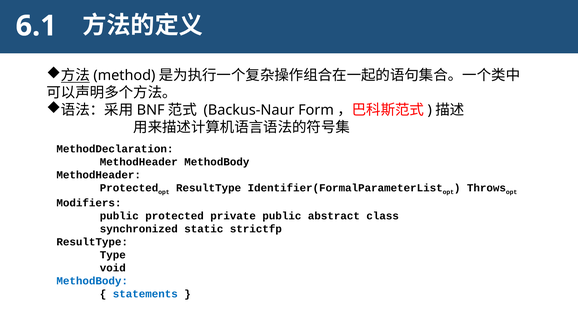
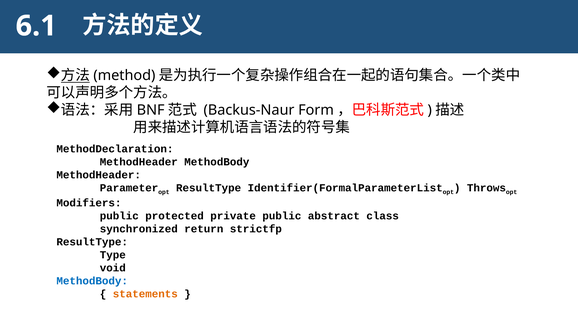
Protected: Protected -> Parameter (129, 188)
static: static -> return (204, 229)
statements colour: blue -> orange (145, 294)
